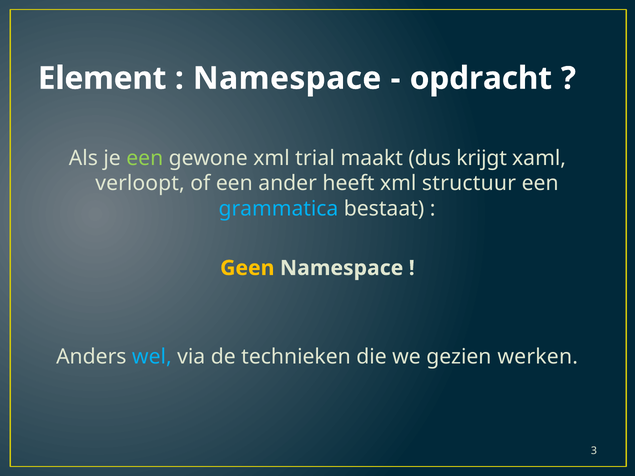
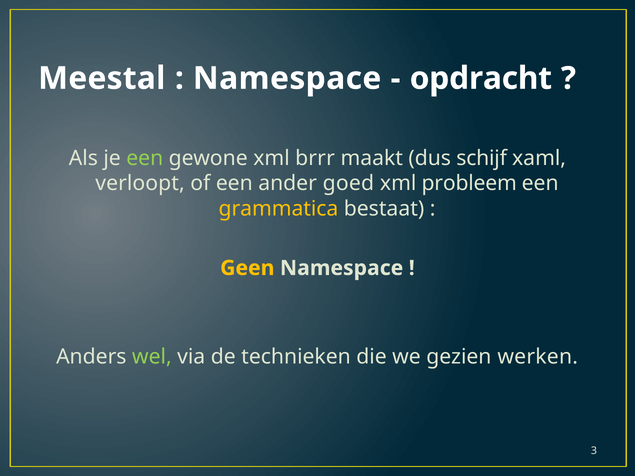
Element: Element -> Meestal (102, 78)
trial: trial -> brrr (315, 158)
krijgt: krijgt -> schijf (482, 158)
heeft: heeft -> goed (348, 184)
structuur: structuur -> probleem (469, 184)
grammatica colour: light blue -> yellow (278, 209)
wel colour: light blue -> light green (152, 357)
